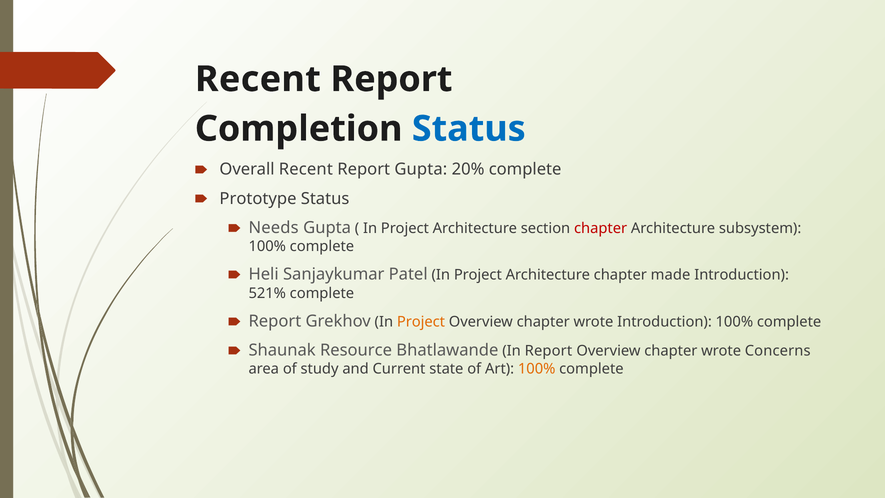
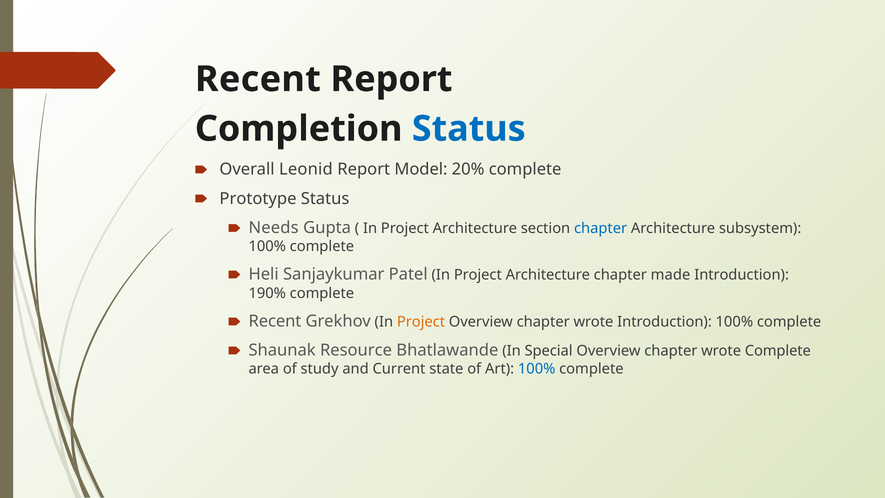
Overall Recent: Recent -> Leonid (306, 169)
Report Gupta: Gupta -> Model (421, 169)
chapter colour: red -> blue (601, 228)
521%: 521% -> 190% (267, 293)
Report: Report -> Recent (275, 321)
In Report: Report -> Special (549, 351)
wrote Concerns: Concerns -> Complete (778, 351)
100% colour: orange -> blue (537, 369)
